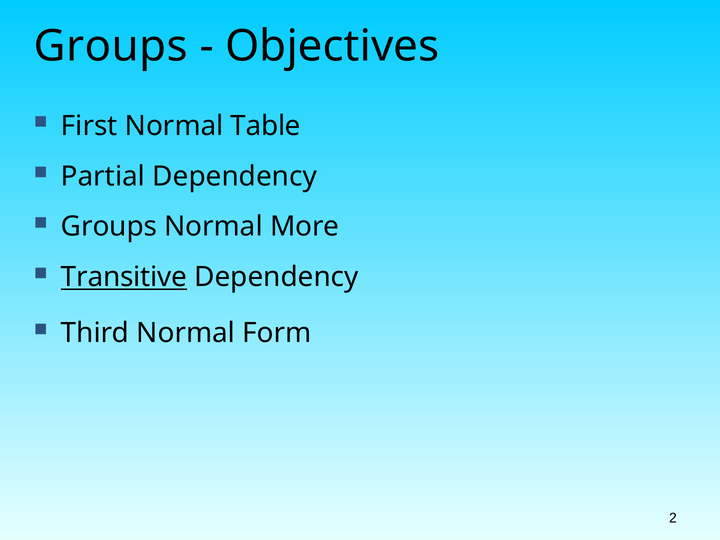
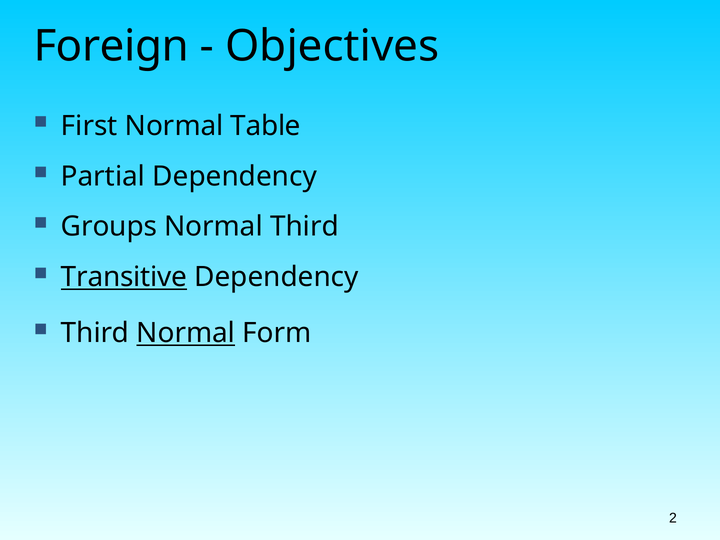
Groups: Groups -> Foreign (111, 46)
Normal More: More -> Third (305, 227)
Normal underline: none -> present (186, 333)
